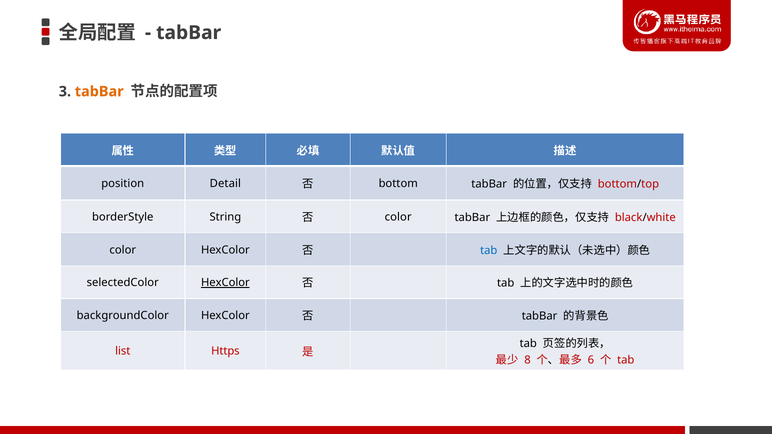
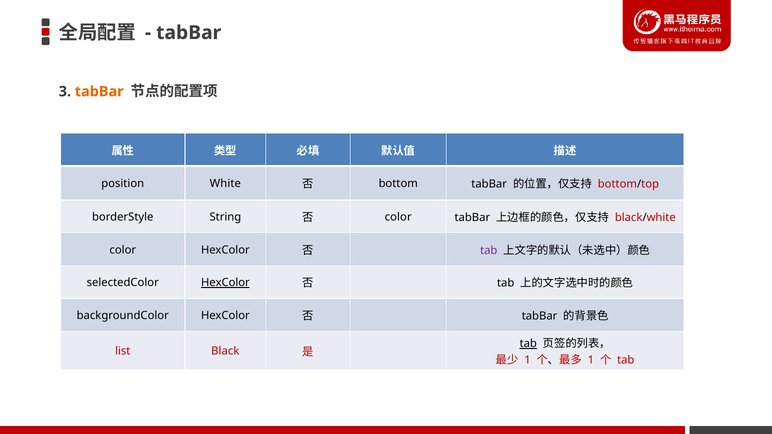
Detail: Detail -> White (225, 184)
tab colour: blue -> purple (489, 251)
tab underline: none -> present (528, 344)
Https: Https -> Black (225, 351)
8: 8 -> 1 (528, 360)
6: 6 -> 1 (591, 360)
